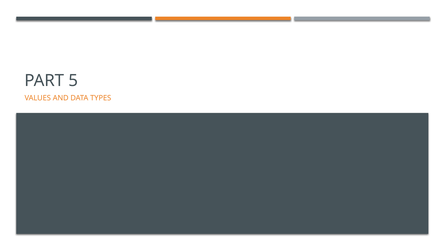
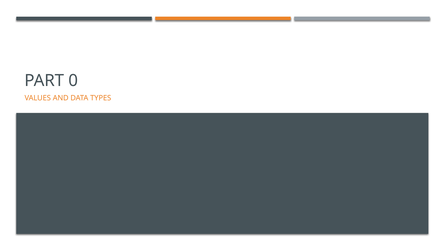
5: 5 -> 0 (73, 81)
